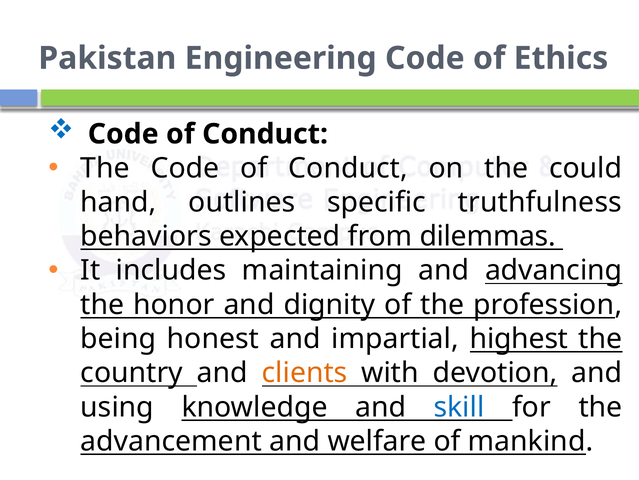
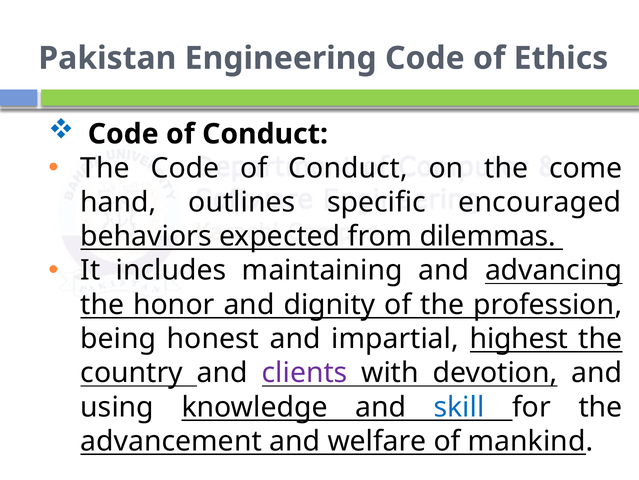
could: could -> come (586, 168)
truthfulness: truthfulness -> encouraged (540, 202)
clients colour: orange -> purple (305, 372)
